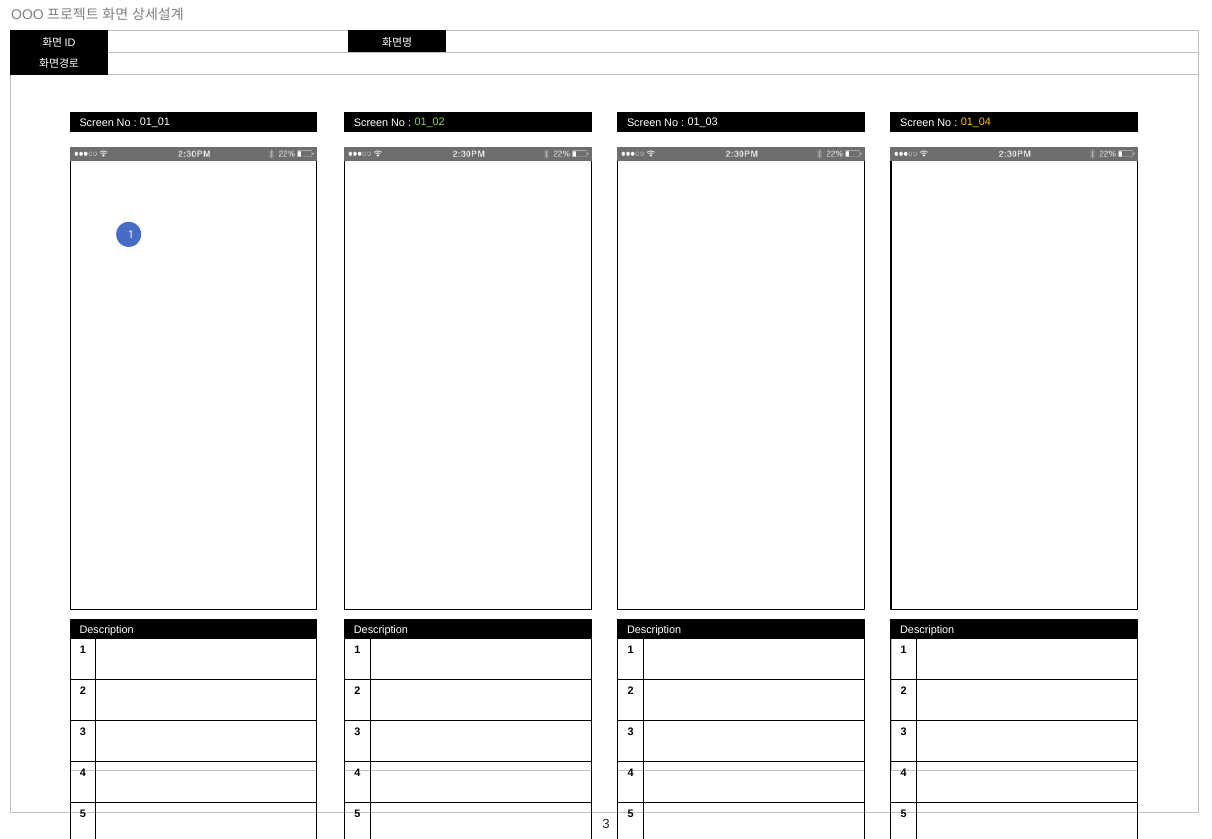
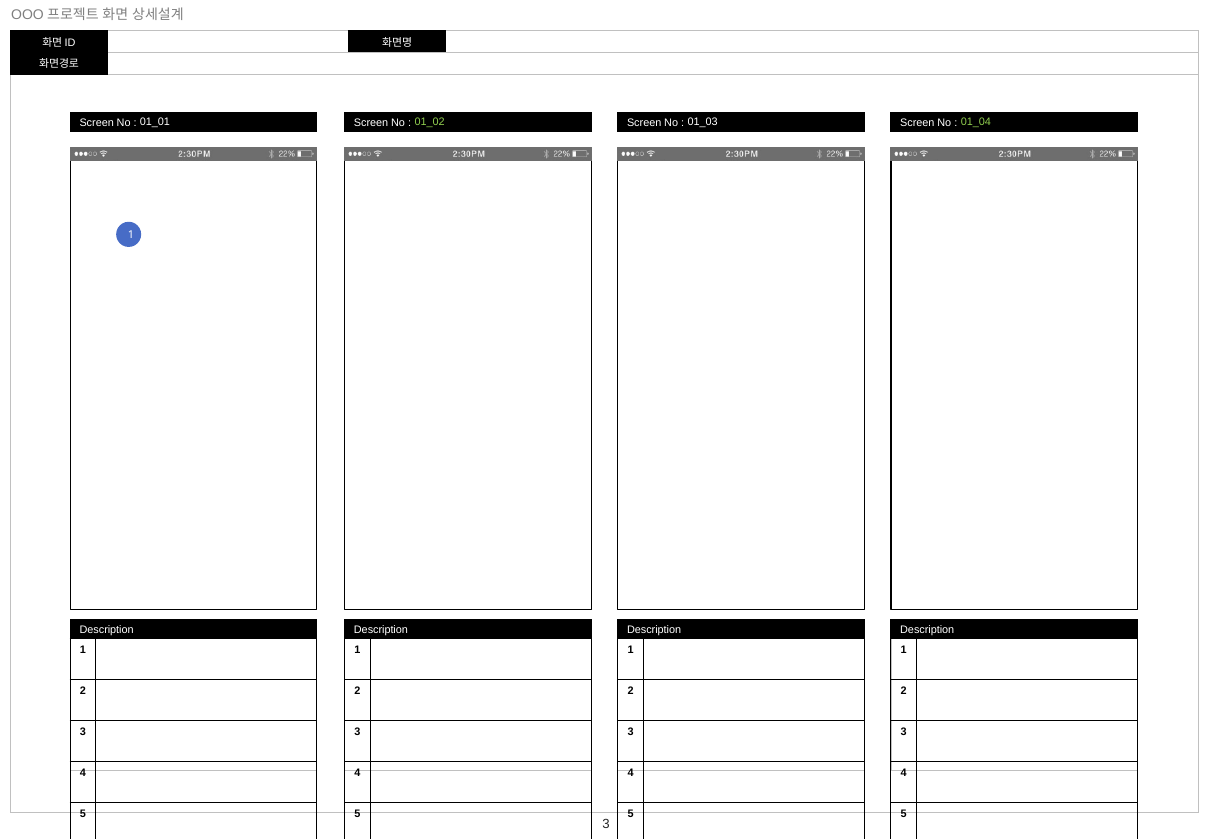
01_04 colour: yellow -> light green (976, 122)
